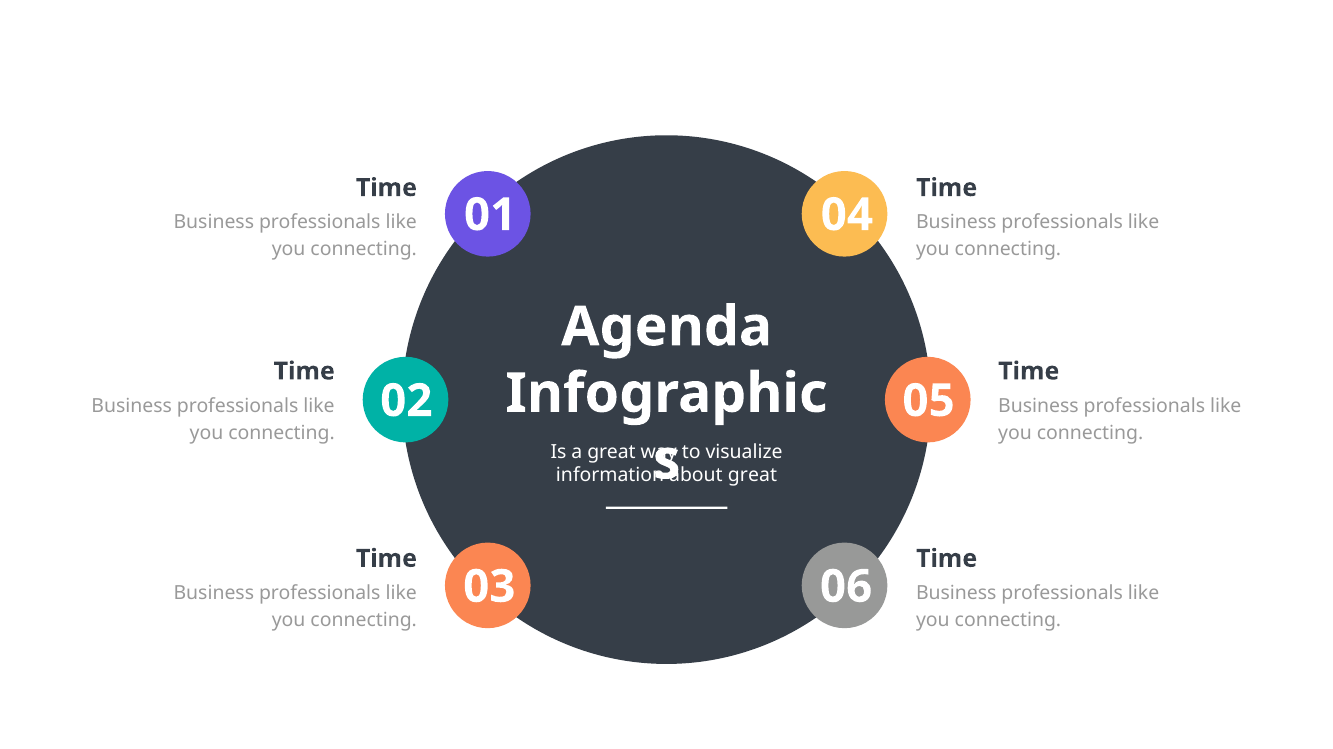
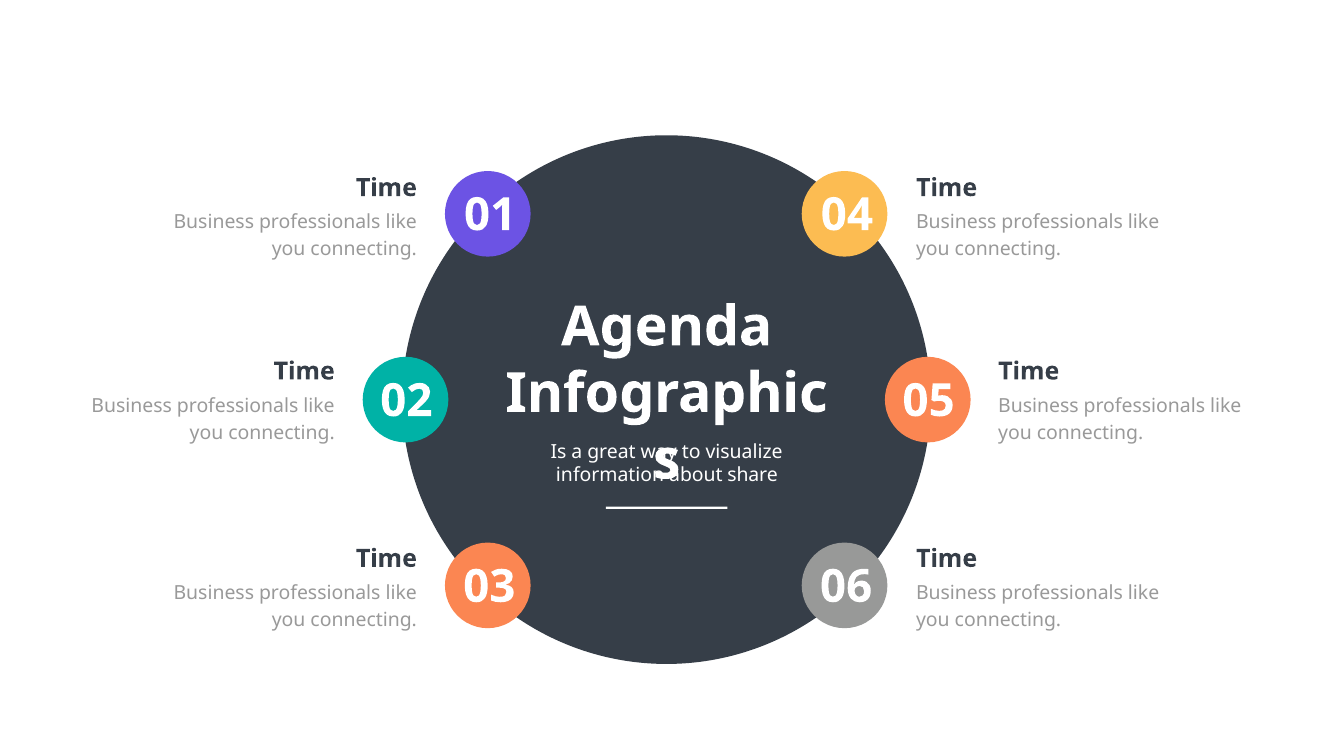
about great: great -> share (753, 475)
